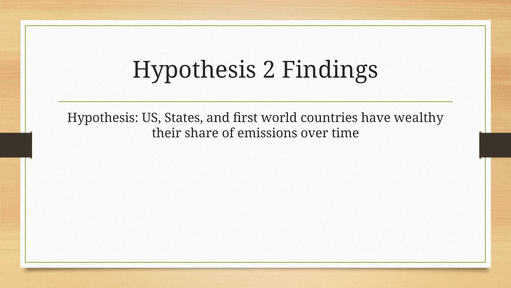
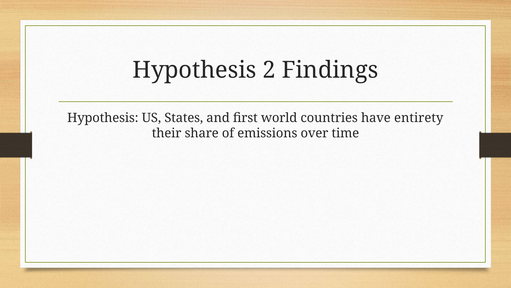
wealthy: wealthy -> entirety (419, 118)
